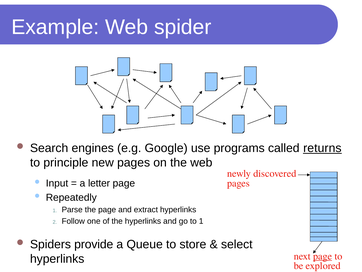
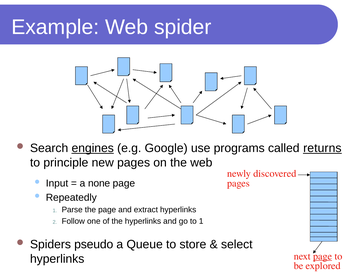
engines underline: none -> present (93, 148)
letter: letter -> none (99, 183)
provide: provide -> pseudo (94, 244)
